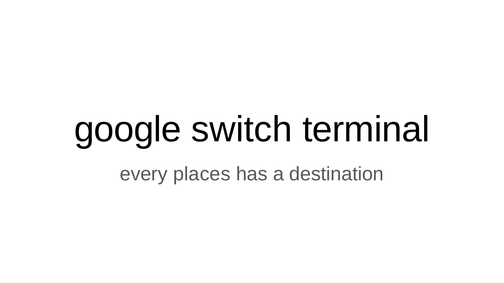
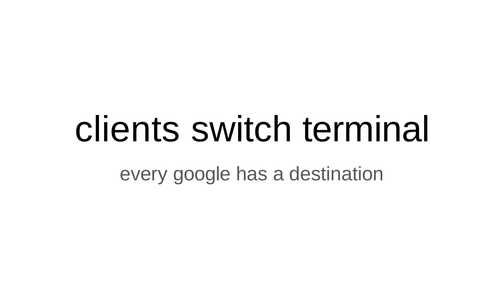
google: google -> clients (127, 130)
places: places -> google (202, 174)
